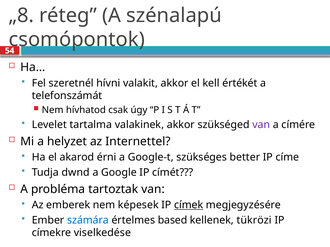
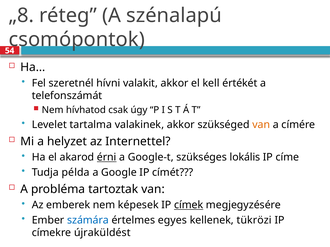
van colour: purple -> orange (261, 125)
érni underline: none -> present (107, 158)
better: better -> lokális (245, 158)
dwnd: dwnd -> példa (76, 173)
based: based -> egyes (172, 221)
viselkedése: viselkedése -> újraküldést (102, 233)
